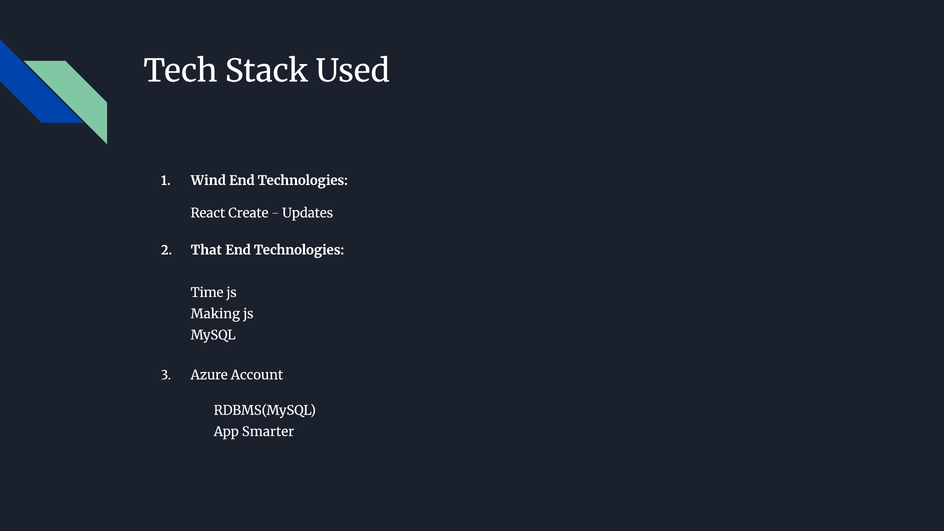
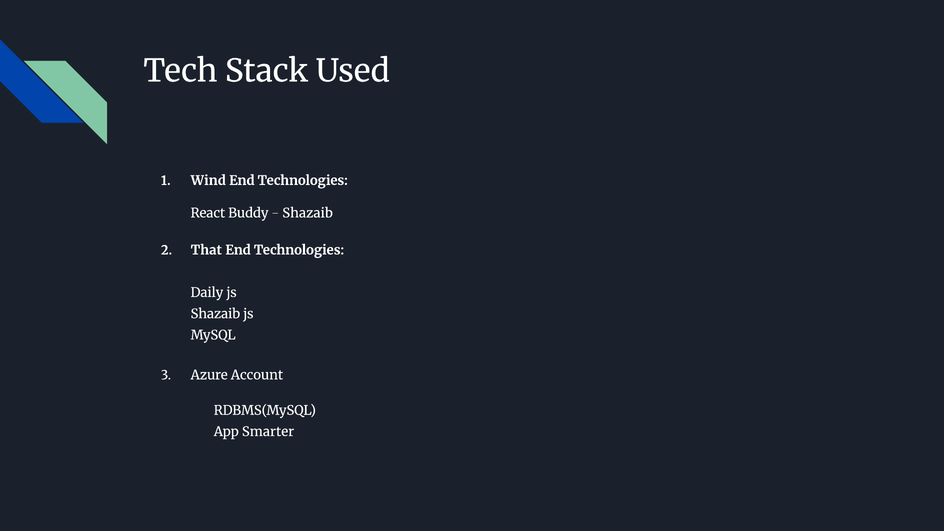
Create: Create -> Buddy (248, 213)
Updates: Updates -> Shazaib (308, 213)
Time: Time -> Daily (207, 293)
Making: Making -> Shazaib (215, 314)
